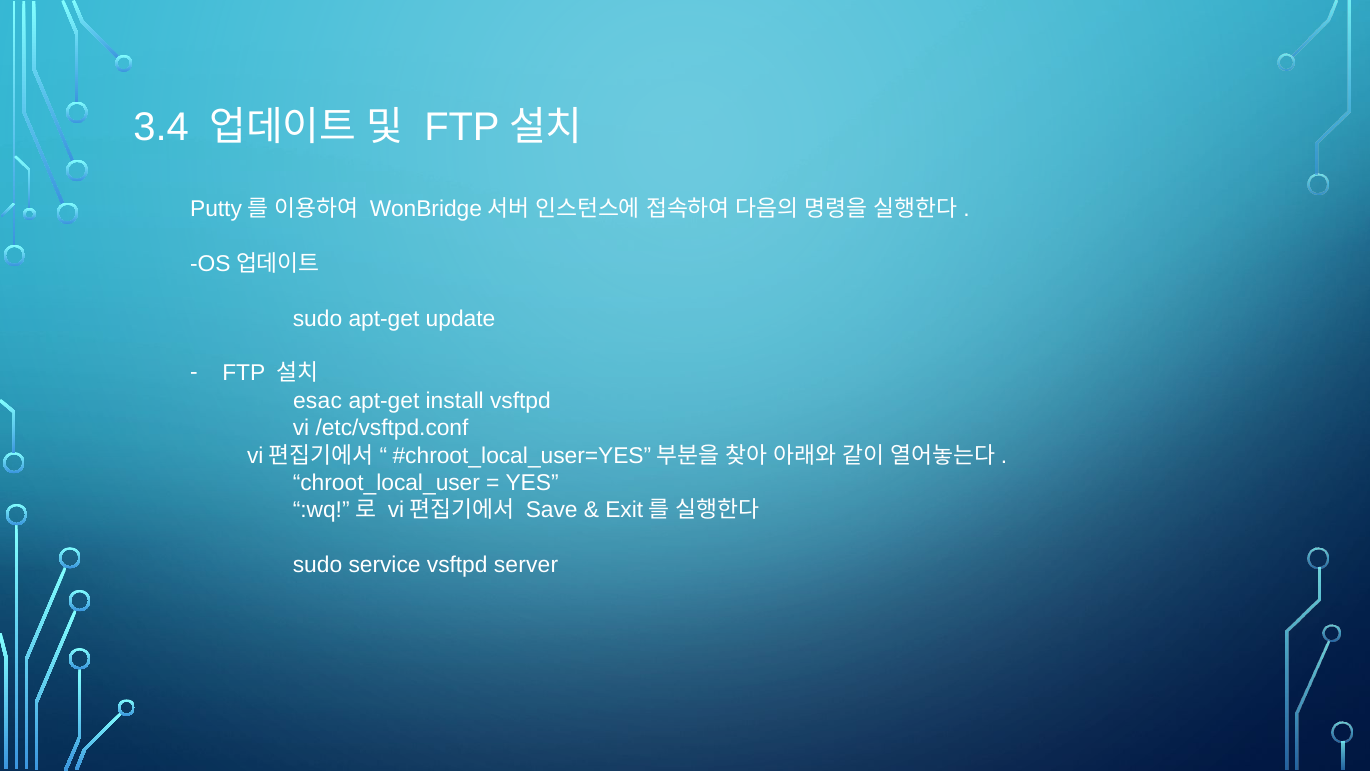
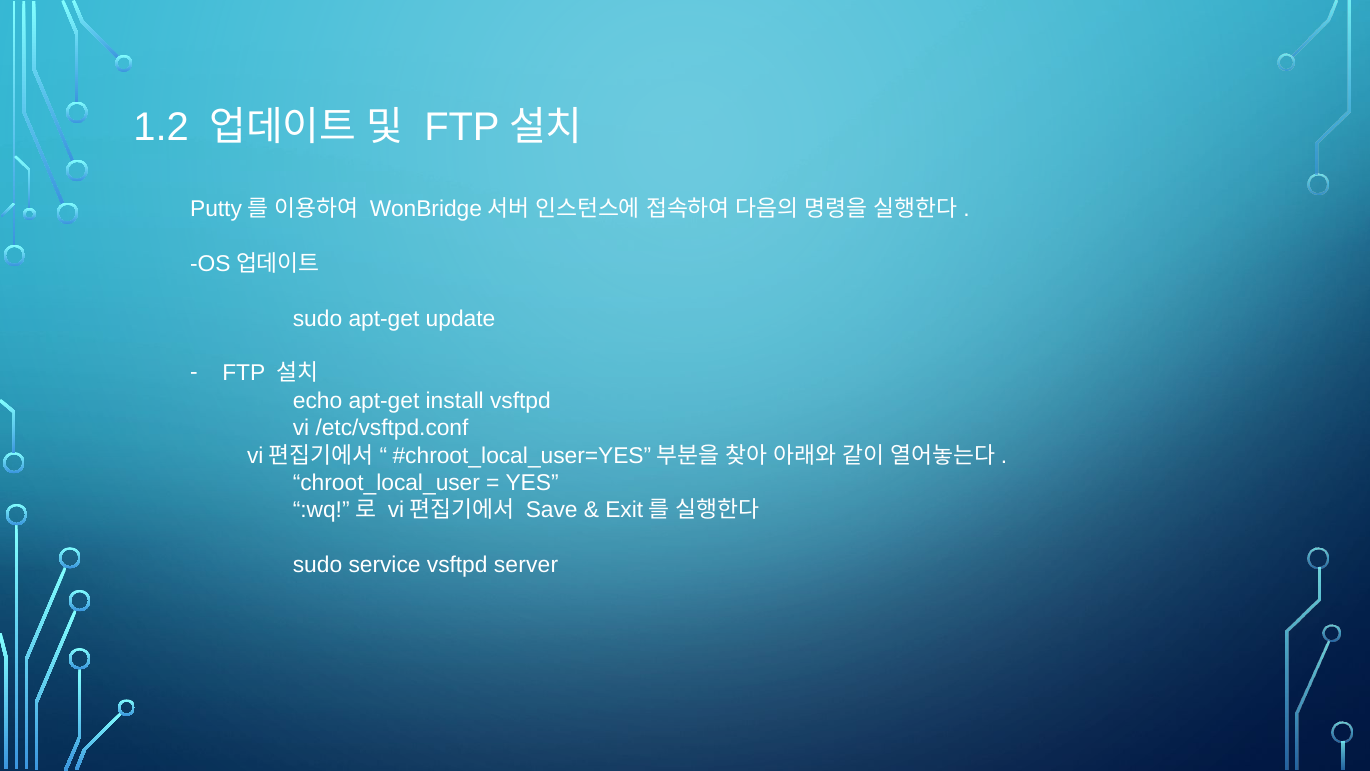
3.4: 3.4 -> 1.2 (161, 127)
esac: esac -> echo (318, 401)
